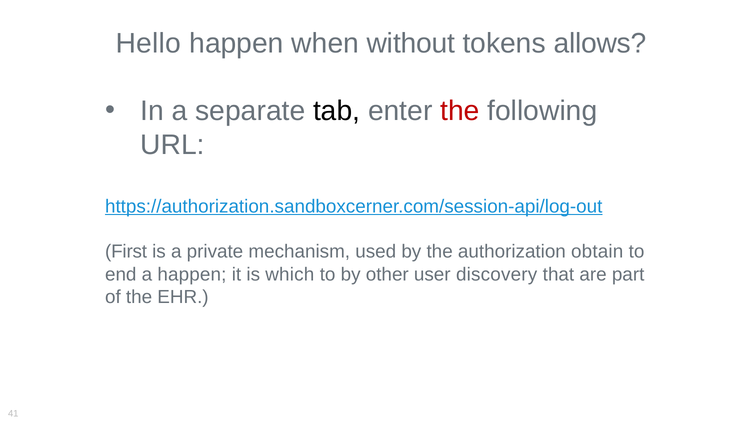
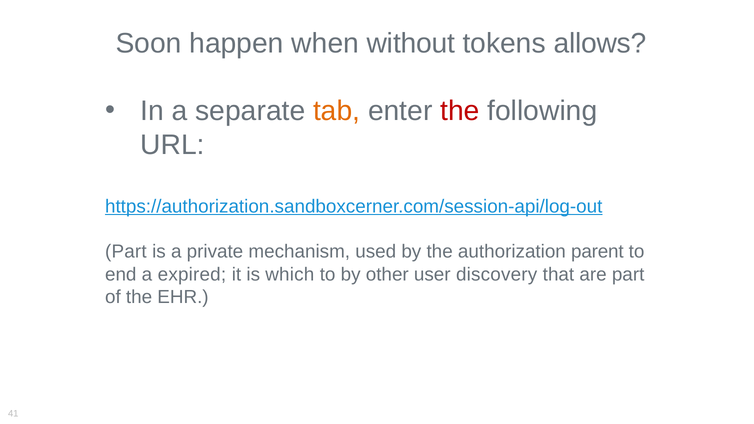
Hello: Hello -> Soon (148, 43)
tab colour: black -> orange (337, 111)
First: First -> Part (126, 252)
obtain: obtain -> parent (597, 252)
a happen: happen -> expired (192, 274)
